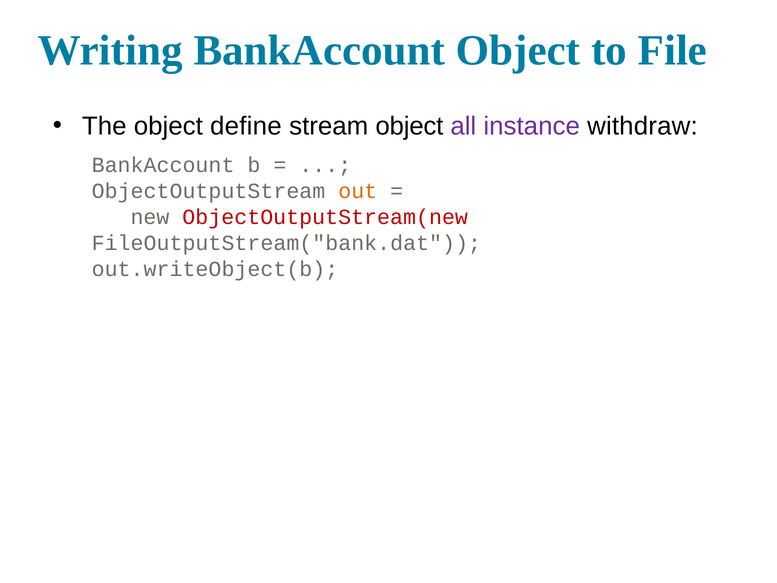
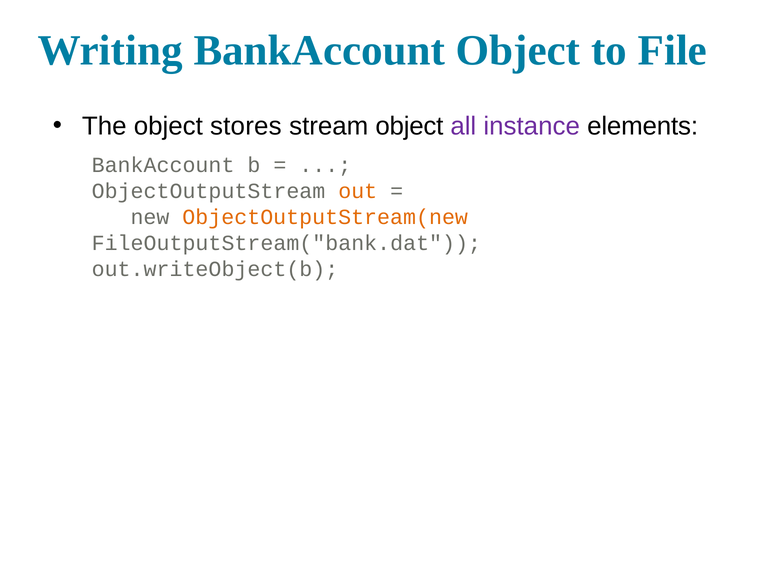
define: define -> stores (246, 126)
withdraw: withdraw -> elements (643, 126)
ObjectOutputStream(new colour: red -> orange (325, 217)
